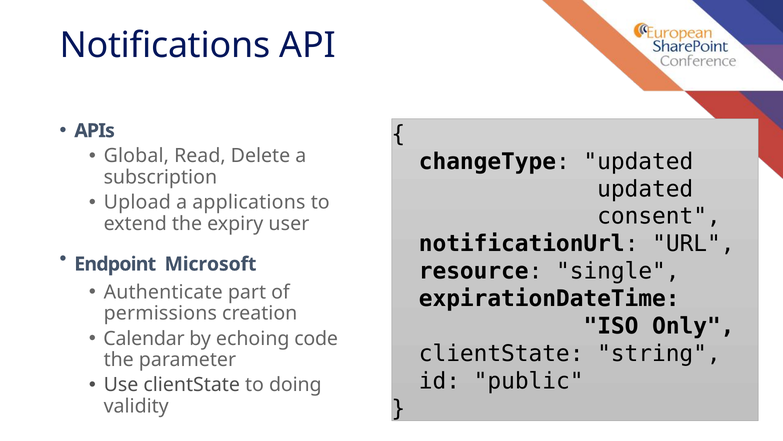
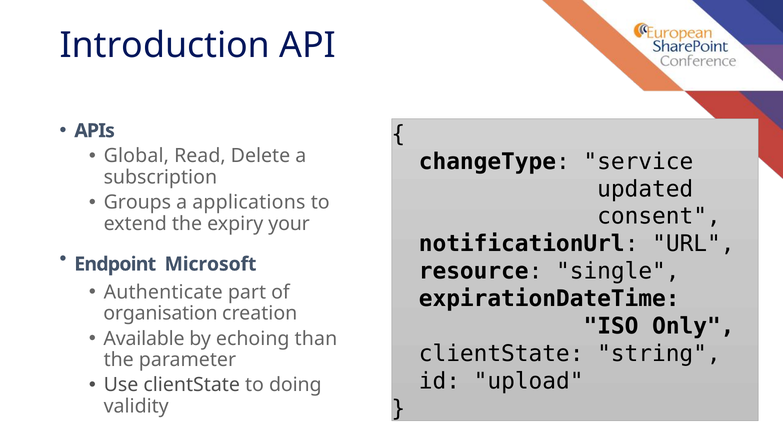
Notifications: Notifications -> Introduction (165, 45)
changeType updated: updated -> service (638, 161)
Upload: Upload -> Groups (137, 202)
user: user -> your (289, 223)
permissions: permissions -> organisation (160, 313)
Calendar: Calendar -> Available (144, 338)
code: code -> than (316, 338)
public: public -> upload (529, 381)
